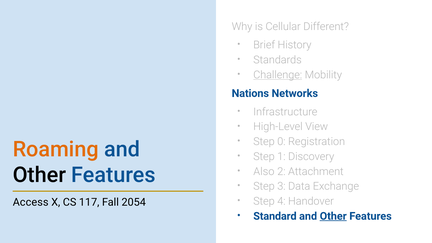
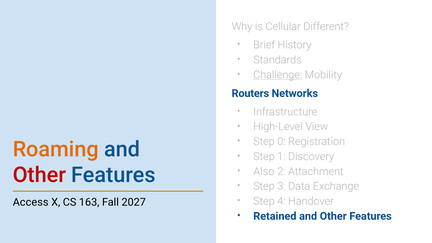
Nations: Nations -> Routers (250, 93)
Other colour: black -> red (39, 175)
117: 117 -> 163 (89, 202)
2054: 2054 -> 2027 (134, 202)
Standard: Standard -> Retained (275, 216)
Other underline: present -> none (333, 216)
